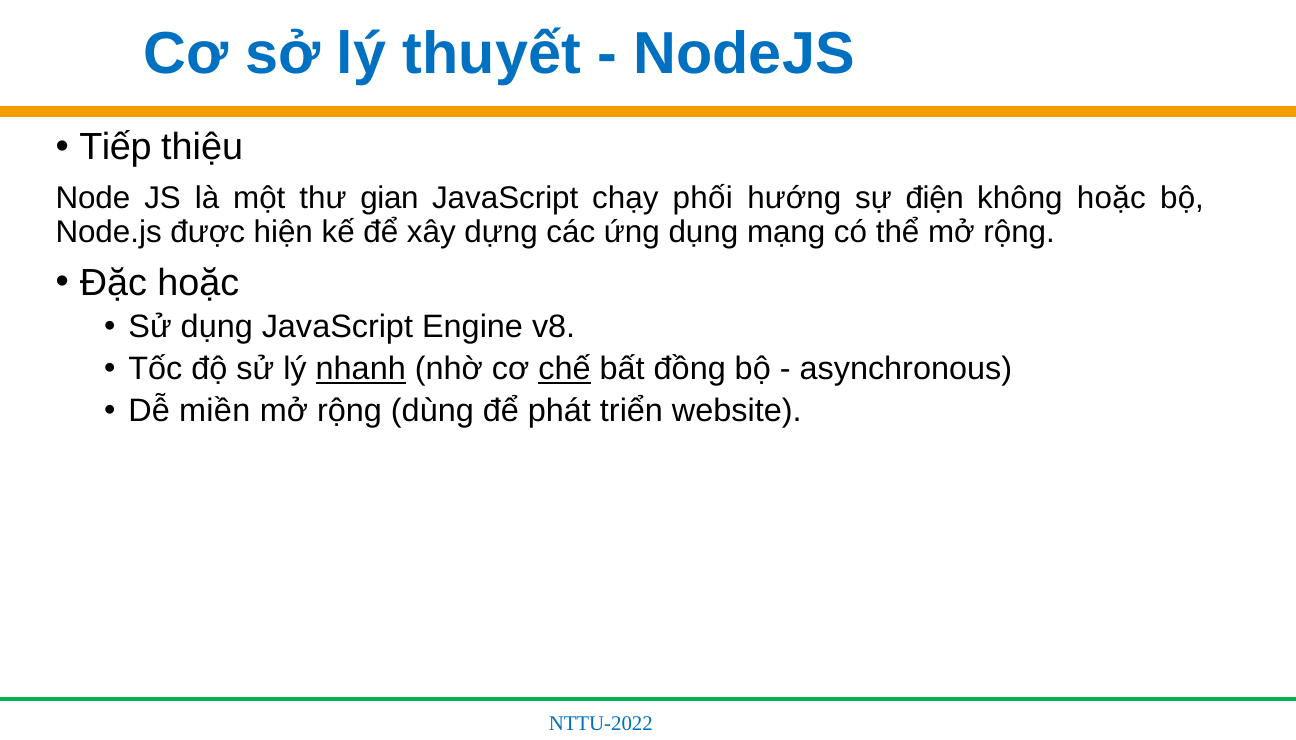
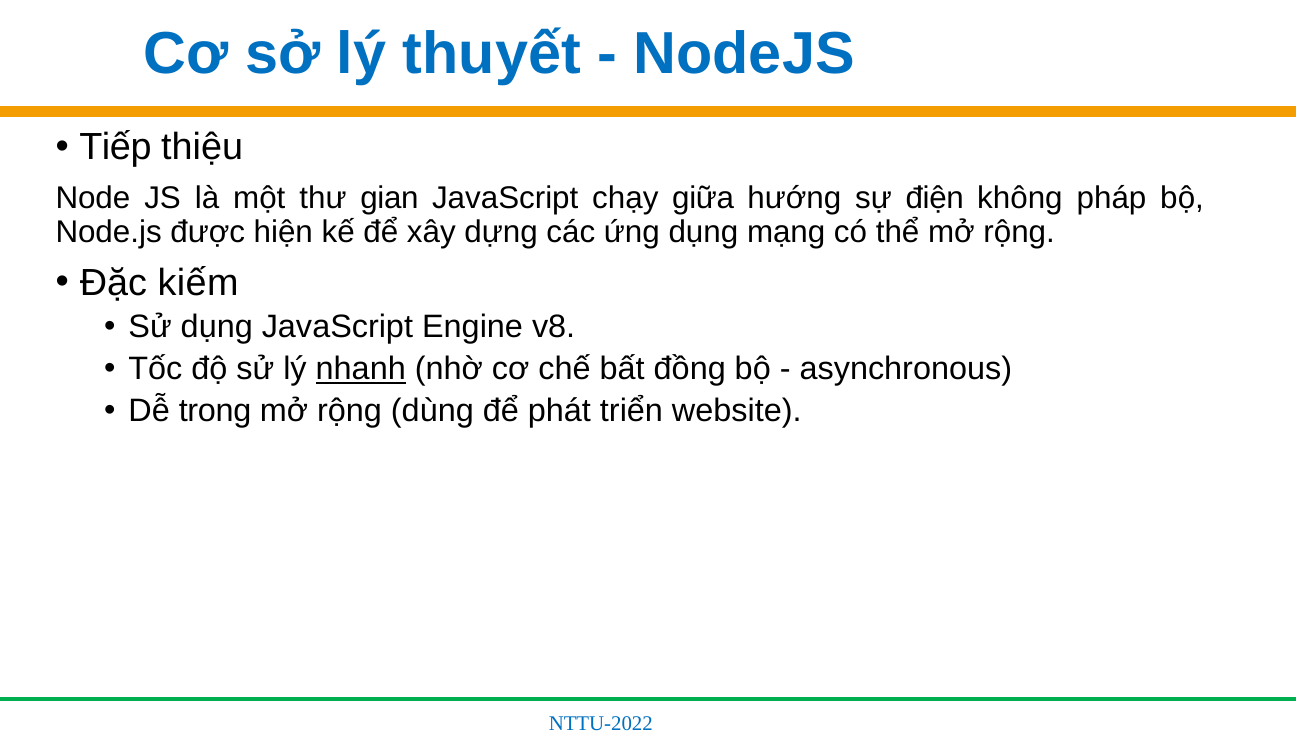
phối: phối -> giữa (703, 198)
không hoặc: hoặc -> pháp (1112, 198)
Đặc hoặc: hoặc -> kiếm (198, 283)
chế underline: present -> none (564, 369)
miền: miền -> trong (215, 411)
